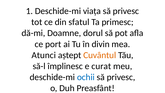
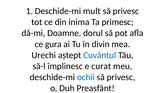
viața: viața -> mult (92, 11)
sfatul: sfatul -> inima (79, 22)
port: port -> gura (53, 44)
Atunci: Atunci -> Urechi (44, 55)
Cuvântul colour: orange -> blue (100, 55)
